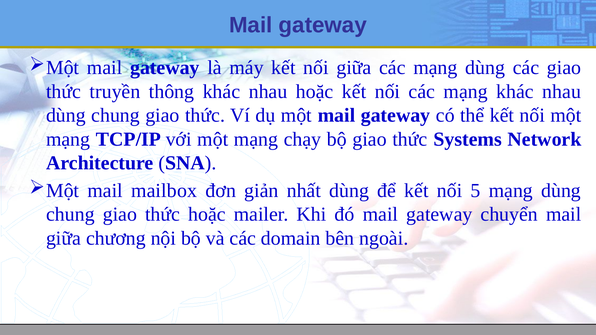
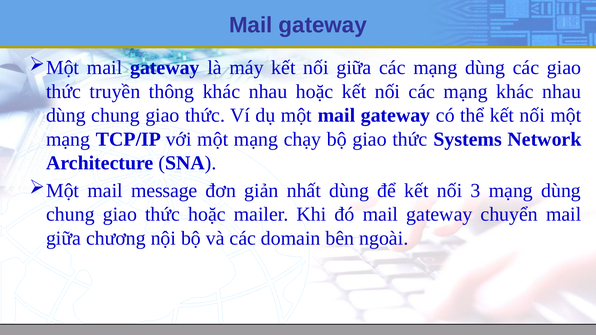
mailbox: mailbox -> message (164, 191)
5: 5 -> 3 (476, 191)
